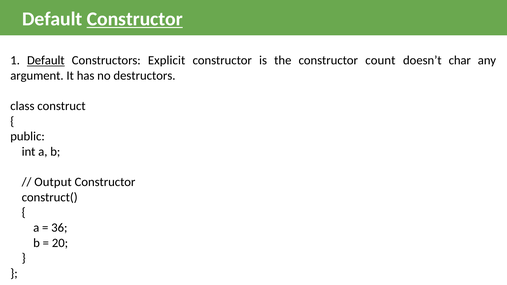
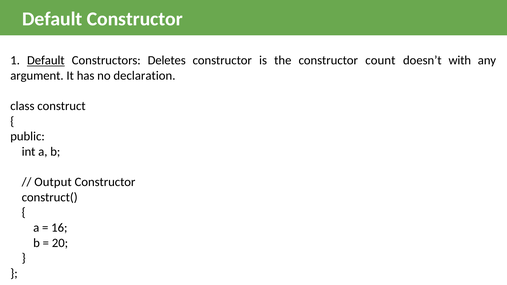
Constructor underline: present -> none (135, 19)
Explicit: Explicit -> Deletes (167, 61)
char: char -> with (460, 61)
destructors: destructors -> declaration (144, 76)
36: 36 -> 16 (59, 228)
